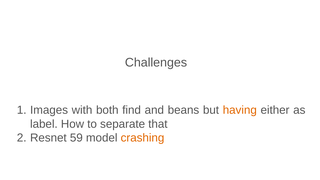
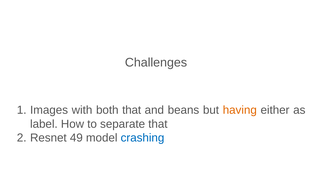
both find: find -> that (132, 110)
59: 59 -> 49 (76, 138)
crashing colour: orange -> blue (142, 138)
